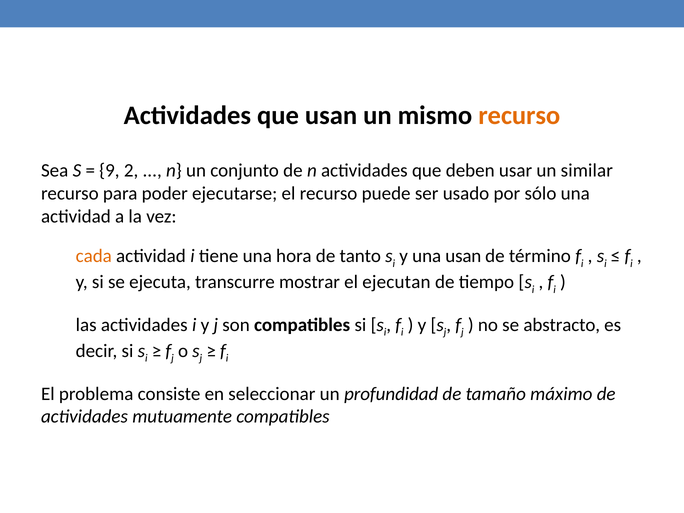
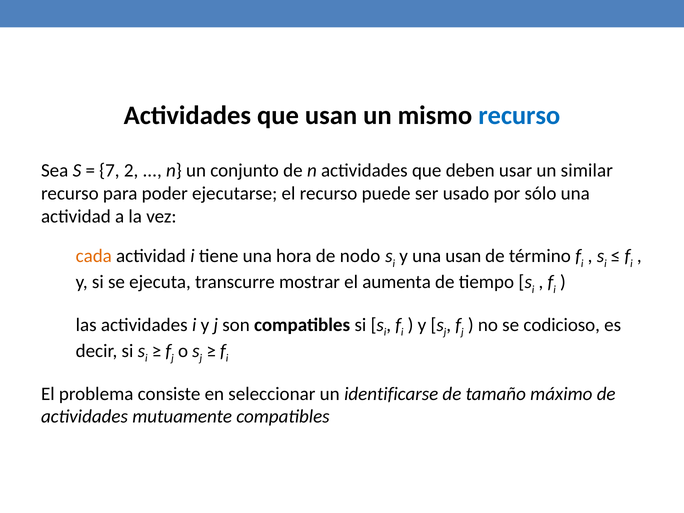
recurso colour: orange -> blue (519, 115)
9: 9 -> 7 (109, 171)
tanto: tanto -> nodo (360, 256)
ejecutan: ejecutan -> aumenta (397, 282)
abstracto: abstracto -> codicioso (562, 325)
profundidad: profundidad -> identificarse (391, 394)
